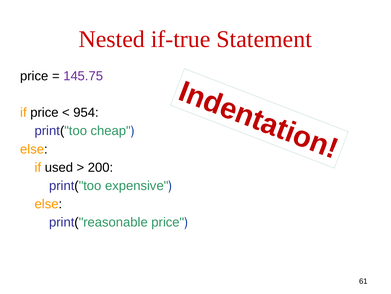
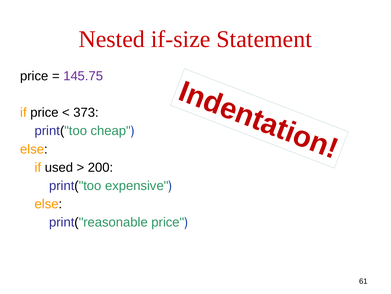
if-true: if-true -> if-size (181, 39)
954: 954 -> 373 (86, 112)
